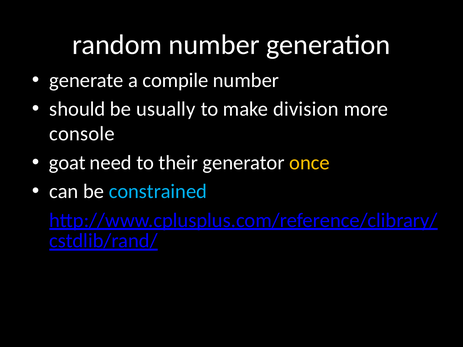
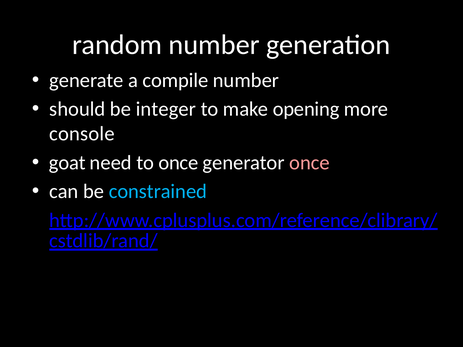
usually: usually -> integer (166, 109)
division: division -> opening (306, 109)
to their: their -> once (178, 163)
once colour: yellow -> pink (310, 163)
